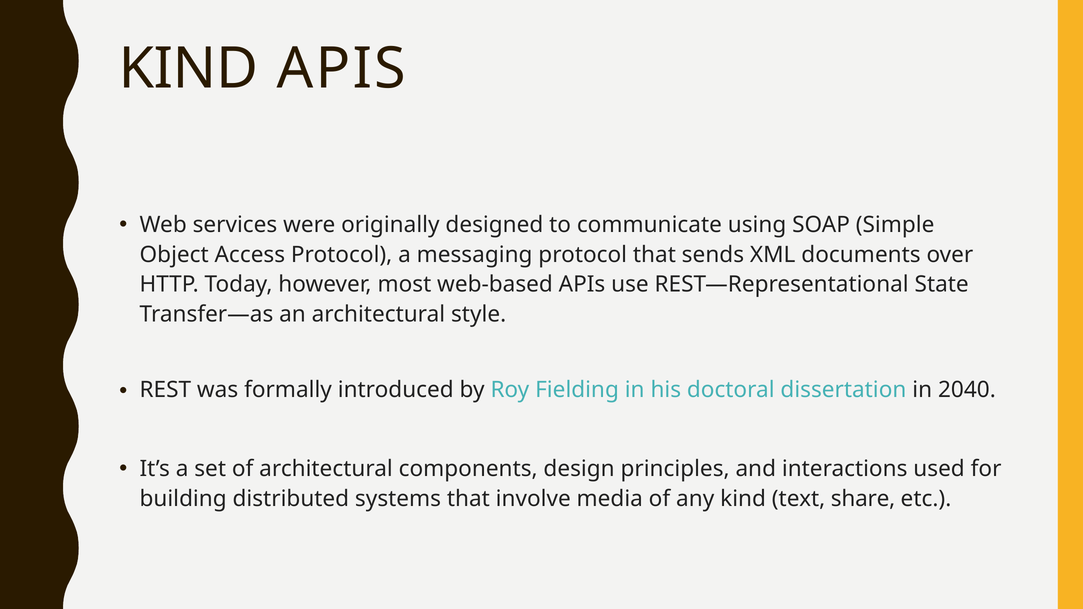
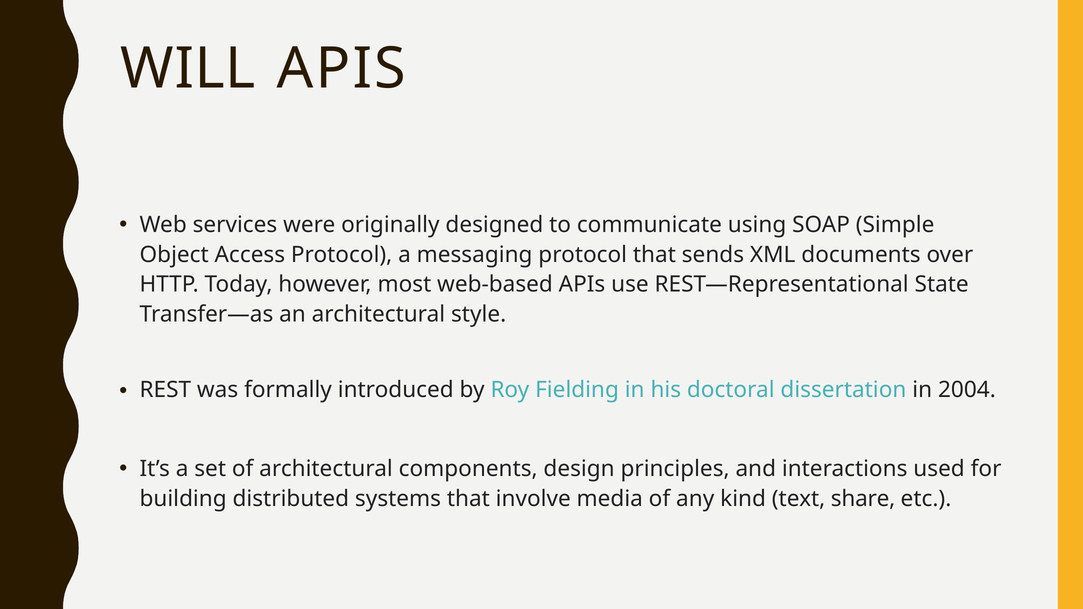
KIND: KIND -> WILL (188, 69)
2040: 2040 -> 2004 (967, 390)
